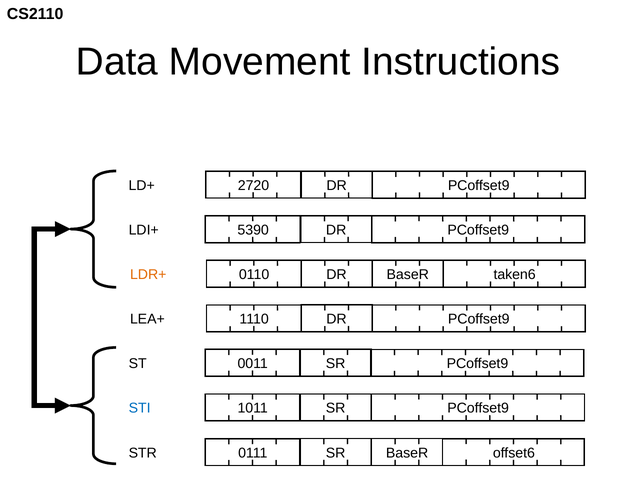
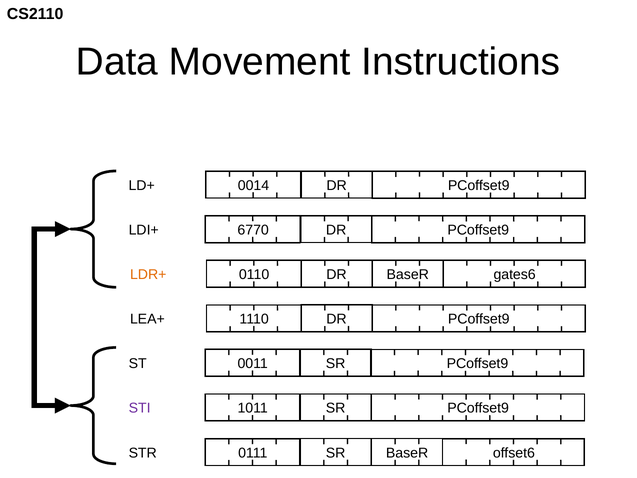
2720: 2720 -> 0014 (253, 185)
5390: 5390 -> 6770 (253, 230)
taken6: taken6 -> gates6 (515, 274)
STI colour: blue -> purple (140, 408)
